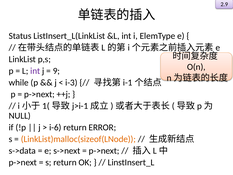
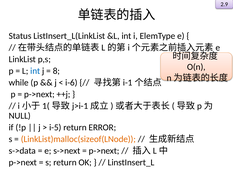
int colour: purple -> blue (35, 71)
9: 9 -> 8 (56, 71)
i-3: i-3 -> i-6 (71, 82)
i-6: i-6 -> i-5 (55, 127)
